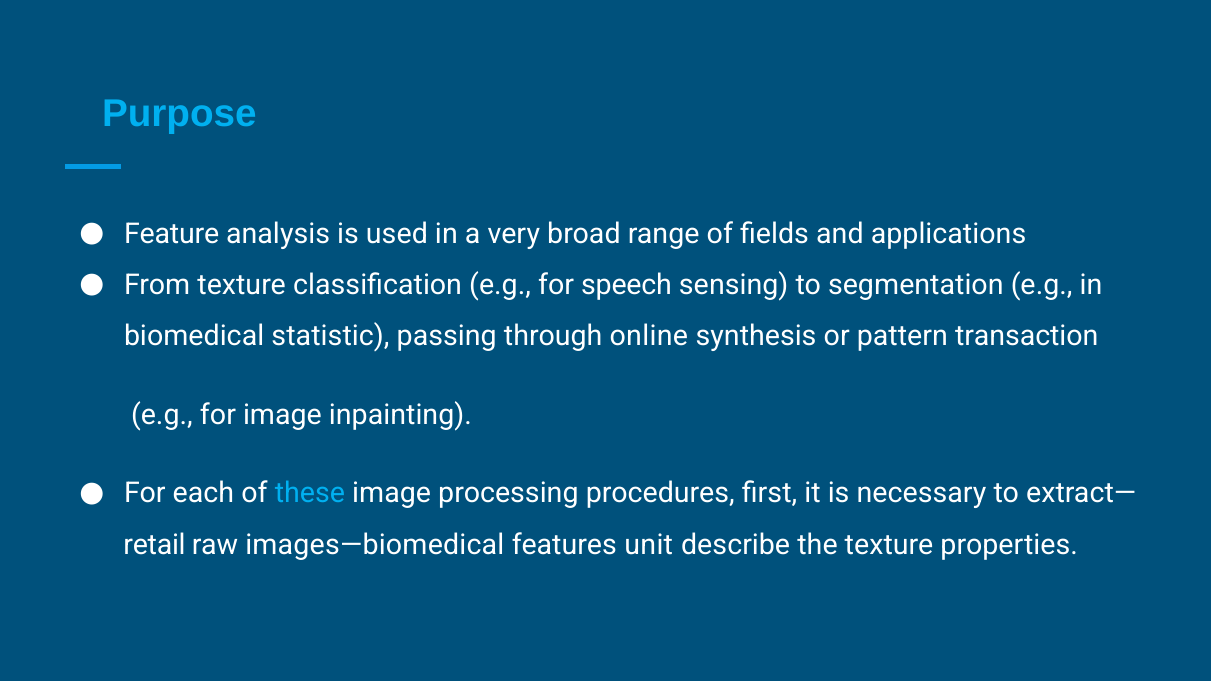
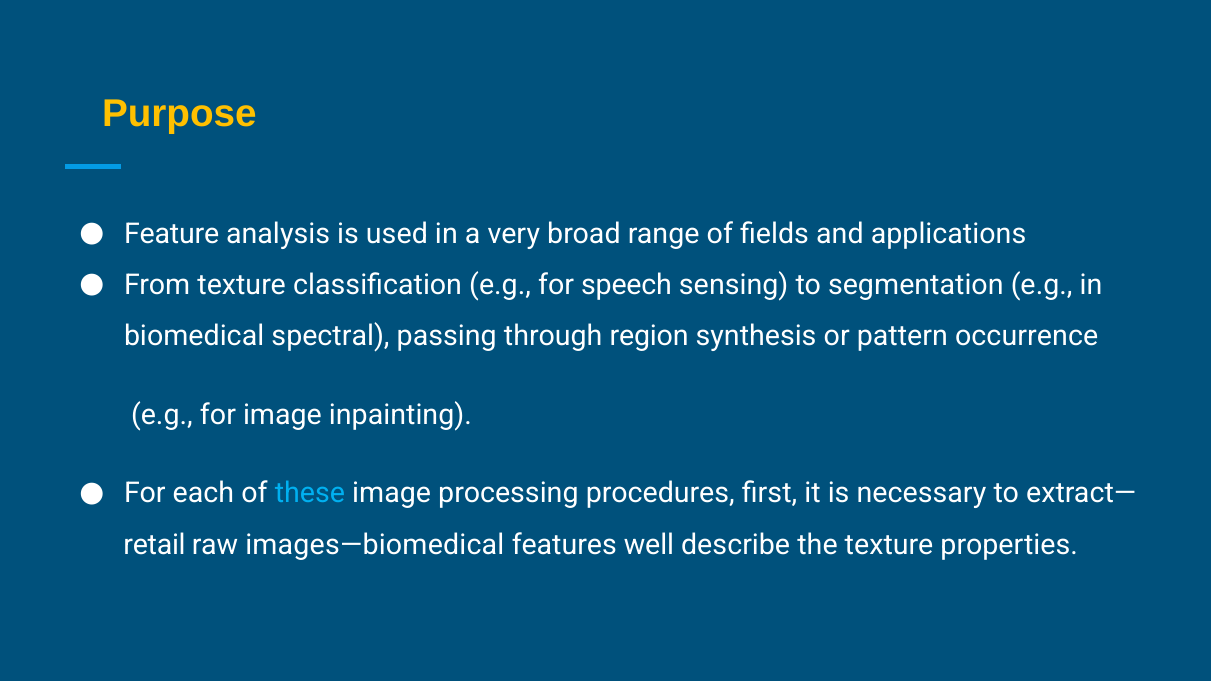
Purpose colour: light blue -> yellow (179, 114)
statistic: statistic -> spectral (331, 337)
online: online -> region (649, 337)
transaction: transaction -> occurrence (1027, 337)
unit: unit -> well (649, 545)
